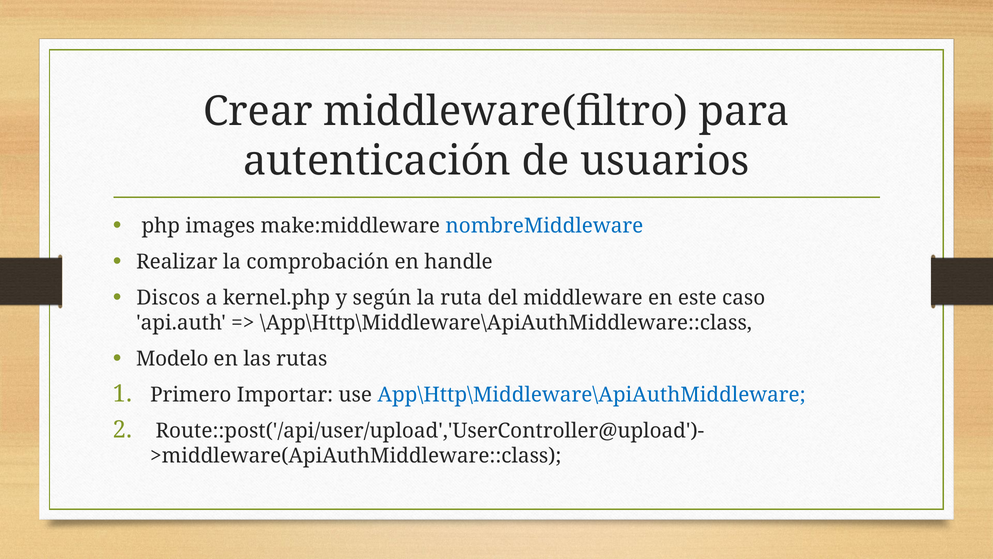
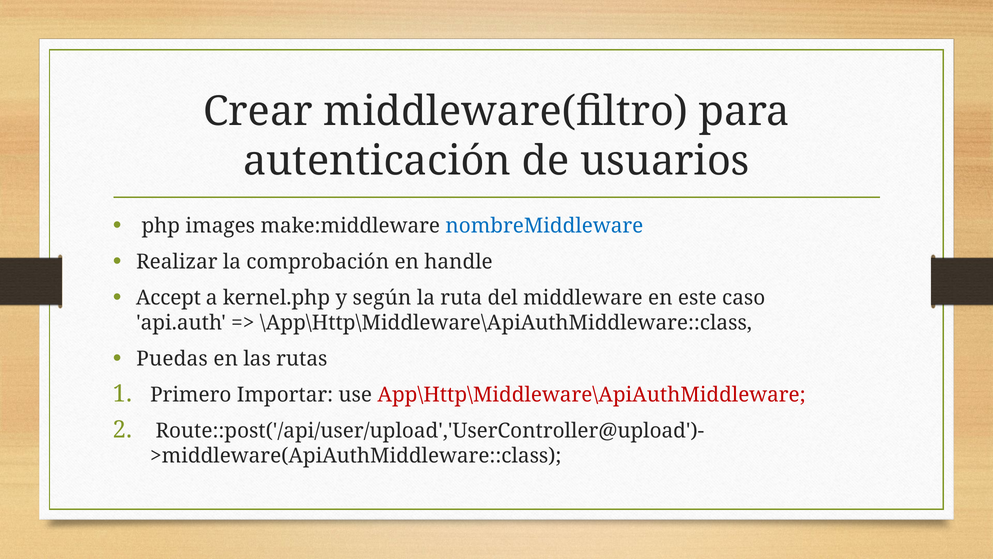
Discos: Discos -> Accept (168, 298)
Modelo: Modelo -> Puedas (172, 359)
App\Http\Middleware\ApiAuthMiddleware colour: blue -> red (592, 395)
